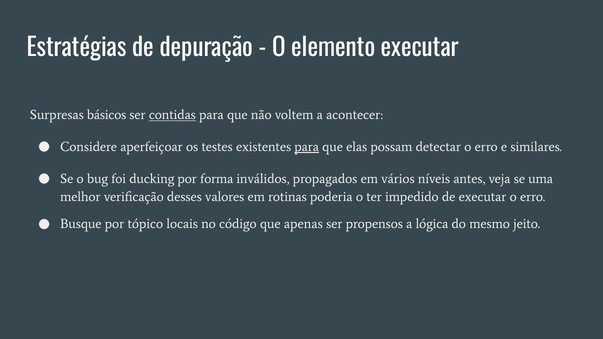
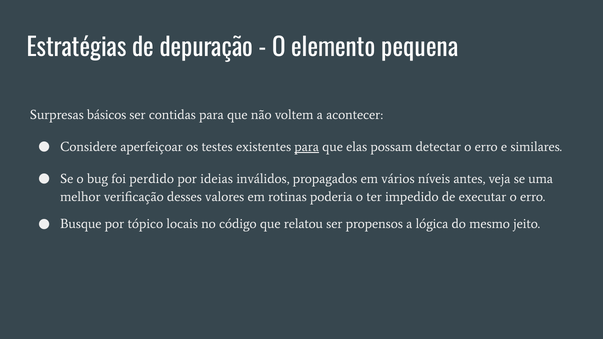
elemento executar: executar -> pequena (420, 48)
contidas underline: present -> none (172, 115)
ducking: ducking -> perdido (152, 179)
forma: forma -> ideias (217, 179)
apenas: apenas -> relatou (303, 224)
